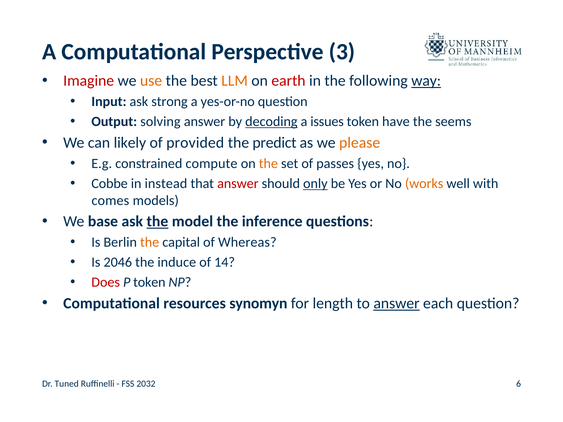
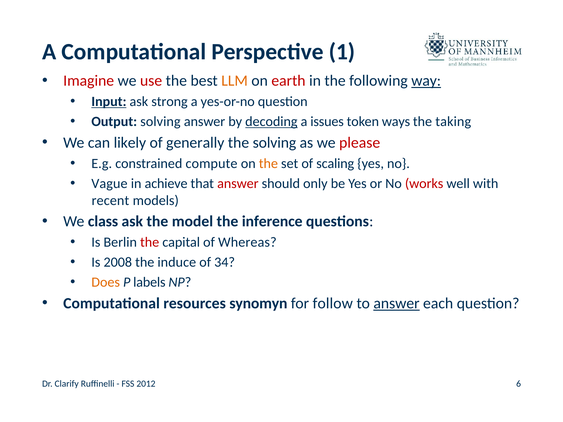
3: 3 -> 1 (342, 52)
use colour: orange -> red (151, 81)
Input underline: none -> present (109, 102)
have: have -> ways (396, 122)
seems: seems -> taking (453, 122)
provided: provided -> generally (195, 143)
the predict: predict -> solving (274, 143)
please colour: orange -> red (360, 143)
passes: passes -> scaling (335, 164)
Cobbe: Cobbe -> Vague (109, 184)
instead: instead -> achieve (166, 184)
only underline: present -> none (315, 184)
works colour: orange -> red (424, 184)
comes: comes -> recent (110, 201)
base: base -> class (103, 222)
the underline: present -> none (157, 222)
the colour: orange -> red (150, 242)
2046: 2046 -> 2008 (118, 262)
14: 14 -> 34 (225, 262)
Does colour: red -> orange (106, 282)
P token: token -> labels (149, 282)
length: length -> follow (333, 304)
Tuned: Tuned -> Clarify (67, 384)
2032: 2032 -> 2012 (146, 384)
